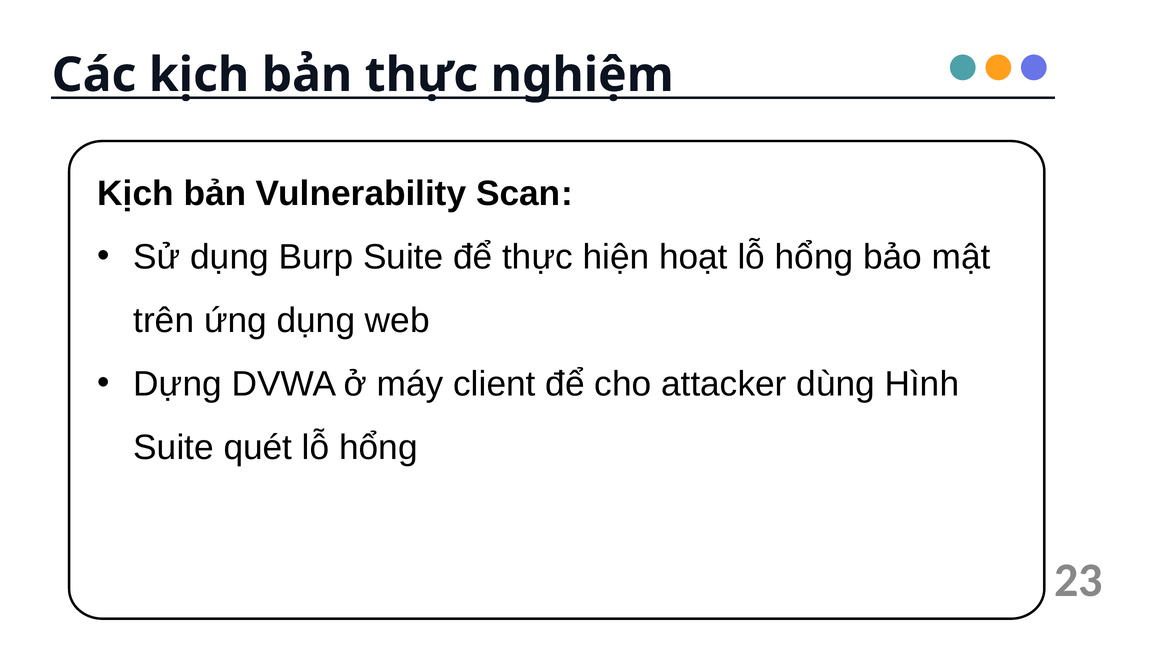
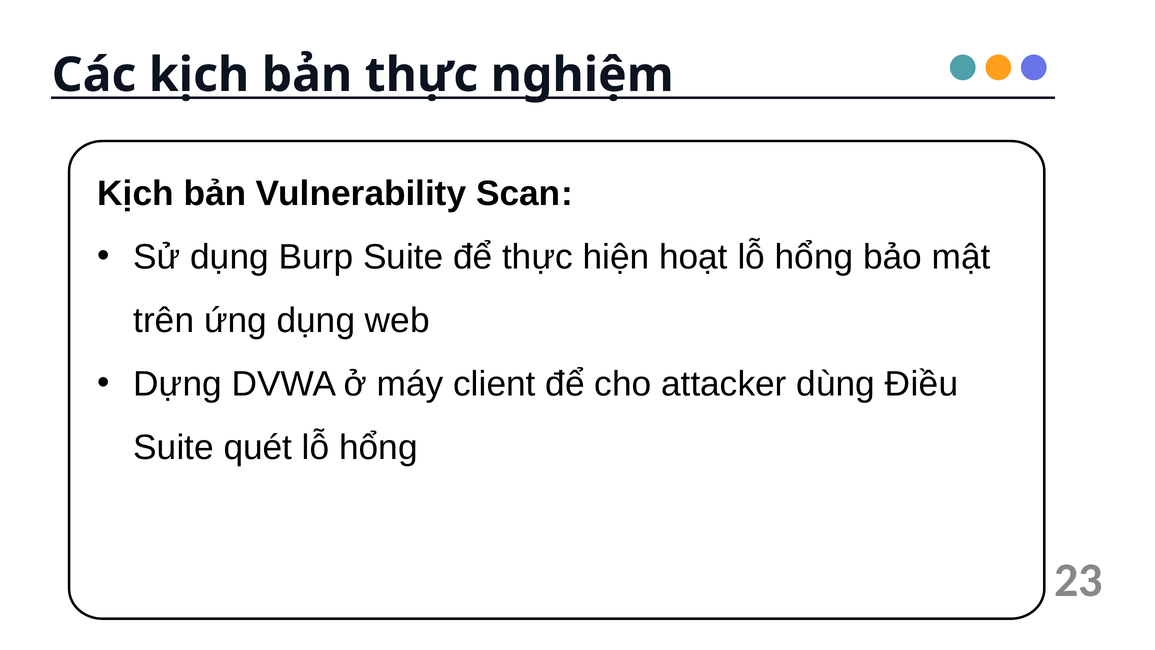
Hình: Hình -> Điều (922, 384)
